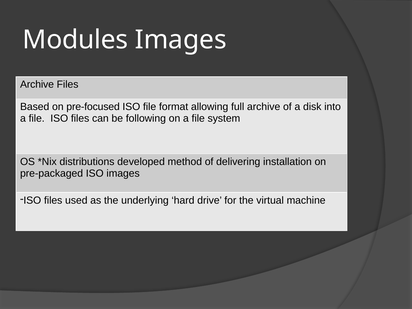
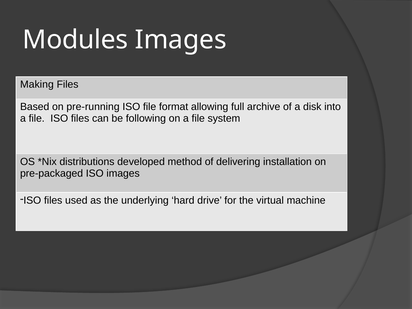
Archive: Archive -> Making (37, 85)
pre-focused: pre-focused -> pre-running (93, 107)
